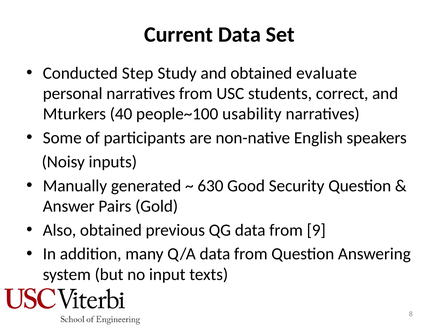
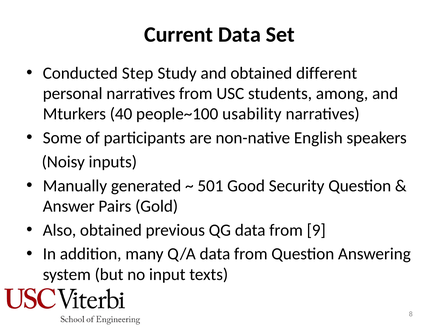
evaluate: evaluate -> different (327, 73)
correct: correct -> among (342, 94)
630: 630 -> 501 (210, 186)
